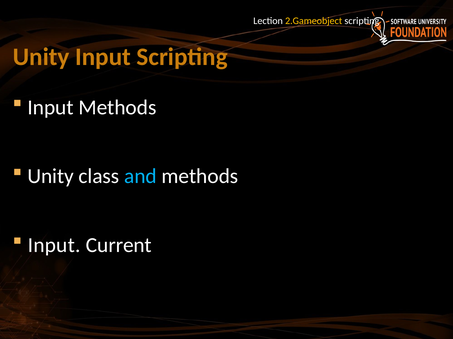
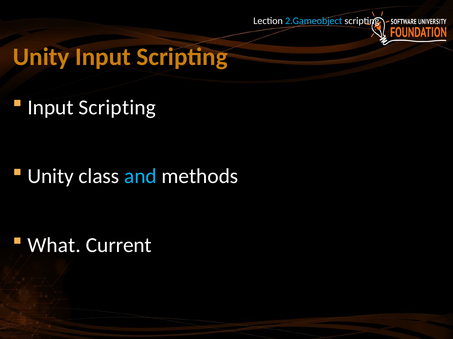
2.Gameobject colour: yellow -> light blue (314, 21)
Methods: Methods -> Scripting (117, 108)
Input: Input -> What (54, 246)
